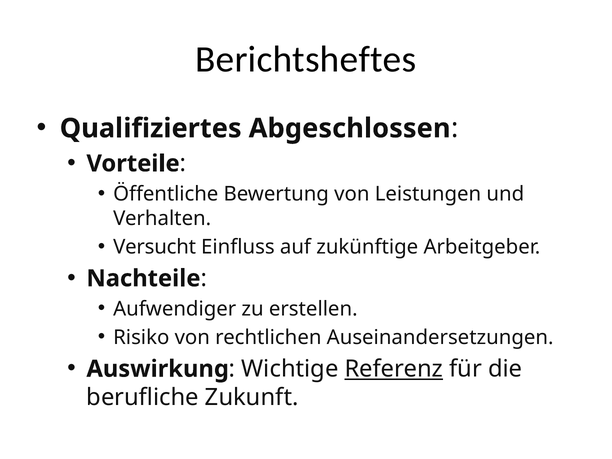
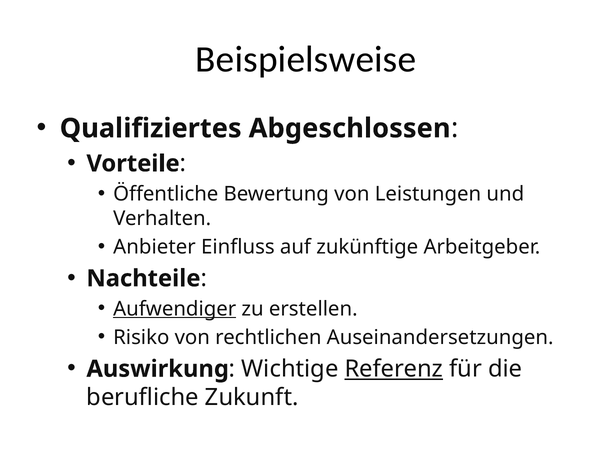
Berichtsheftes: Berichtsheftes -> Beispielsweise (306, 59)
Versucht: Versucht -> Anbieter (154, 247)
Aufwendiger underline: none -> present (175, 309)
